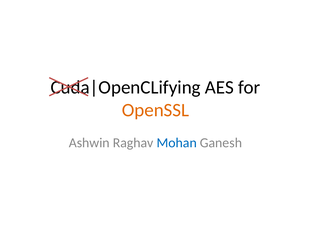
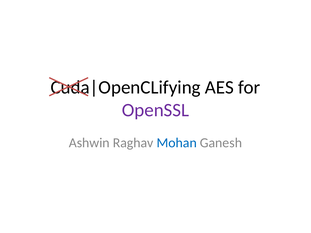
OpenSSL colour: orange -> purple (155, 110)
